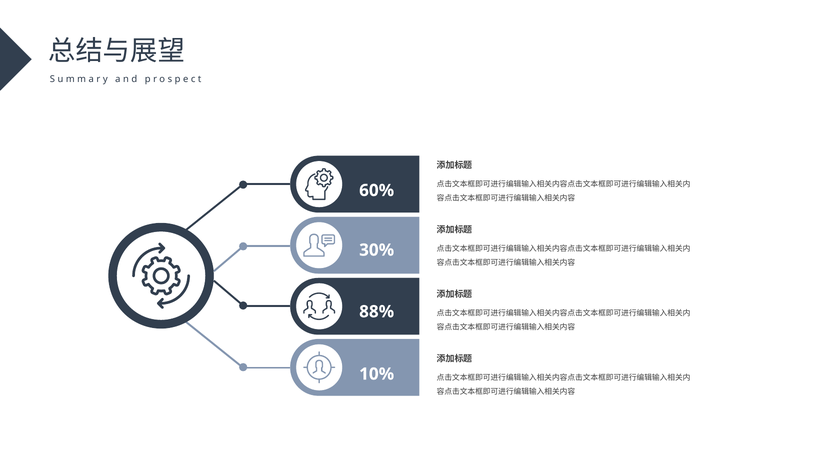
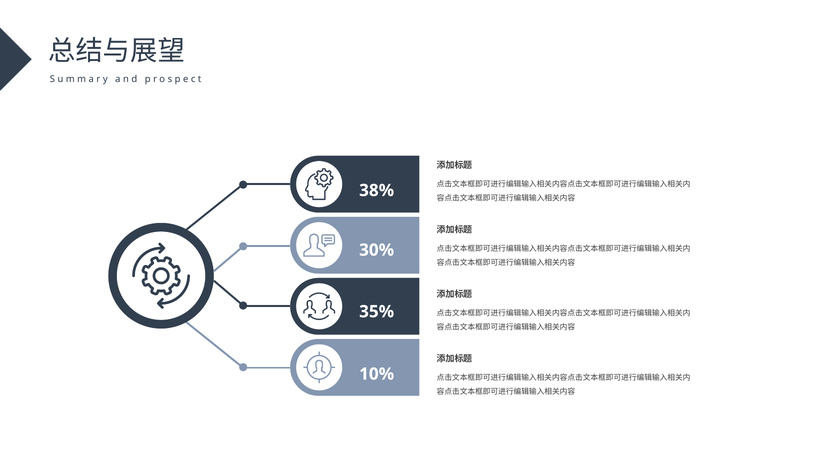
60%: 60% -> 38% (377, 190)
88%: 88% -> 35% (377, 311)
